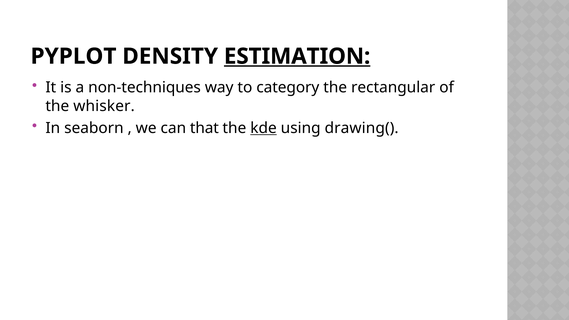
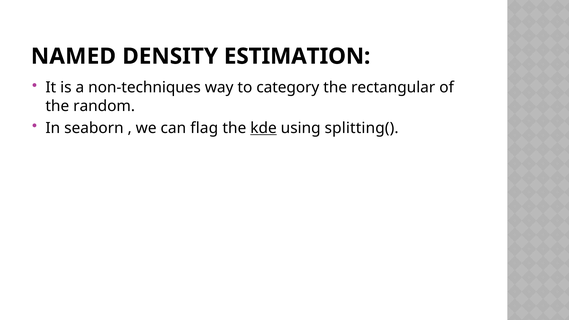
PYPLOT: PYPLOT -> NAMED (73, 56)
ESTIMATION underline: present -> none (297, 56)
whisker: whisker -> random (104, 106)
that: that -> flag (204, 128)
drawing(: drawing( -> splitting( (362, 128)
